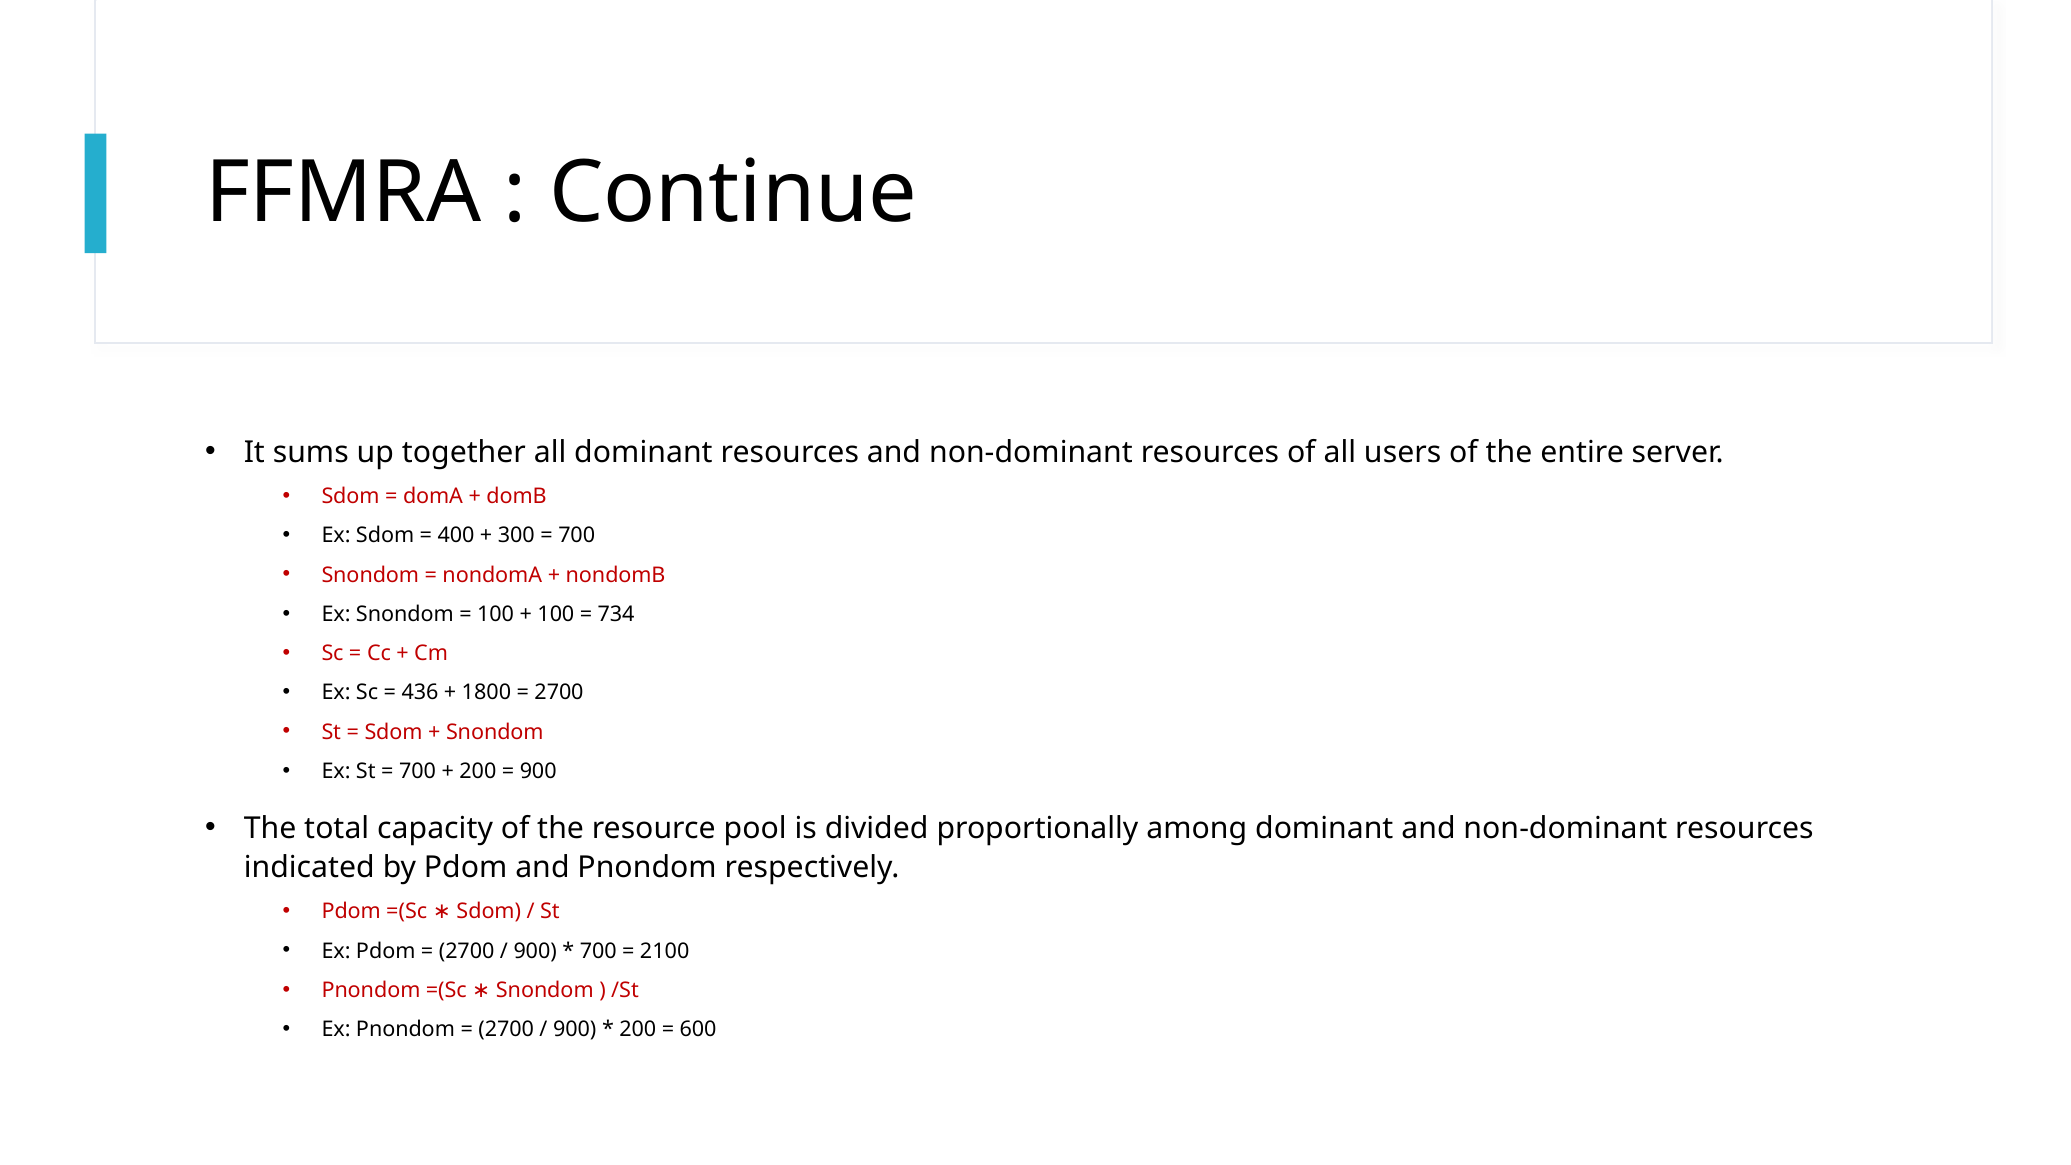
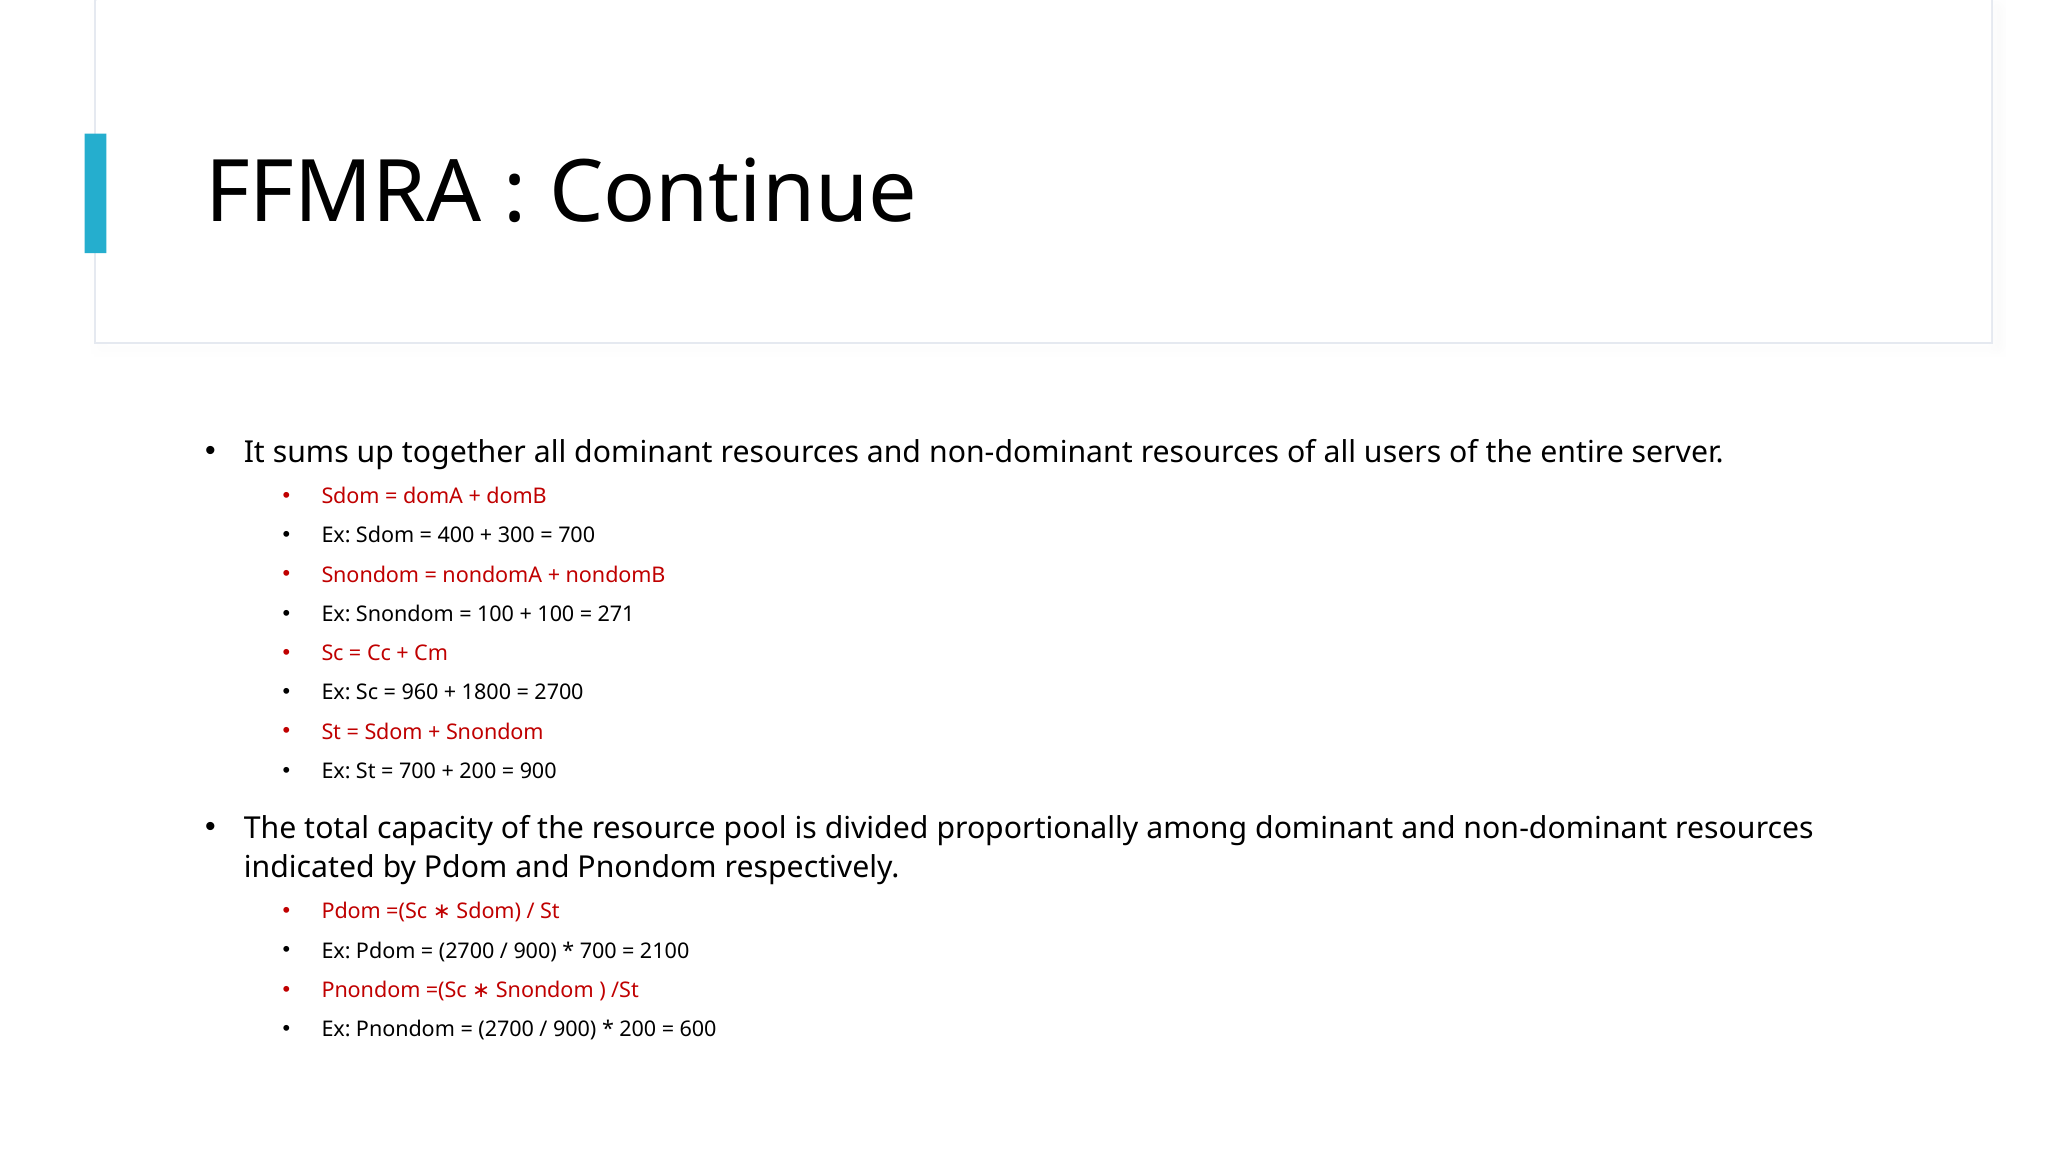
734: 734 -> 271 (616, 614)
436: 436 -> 960 (420, 693)
